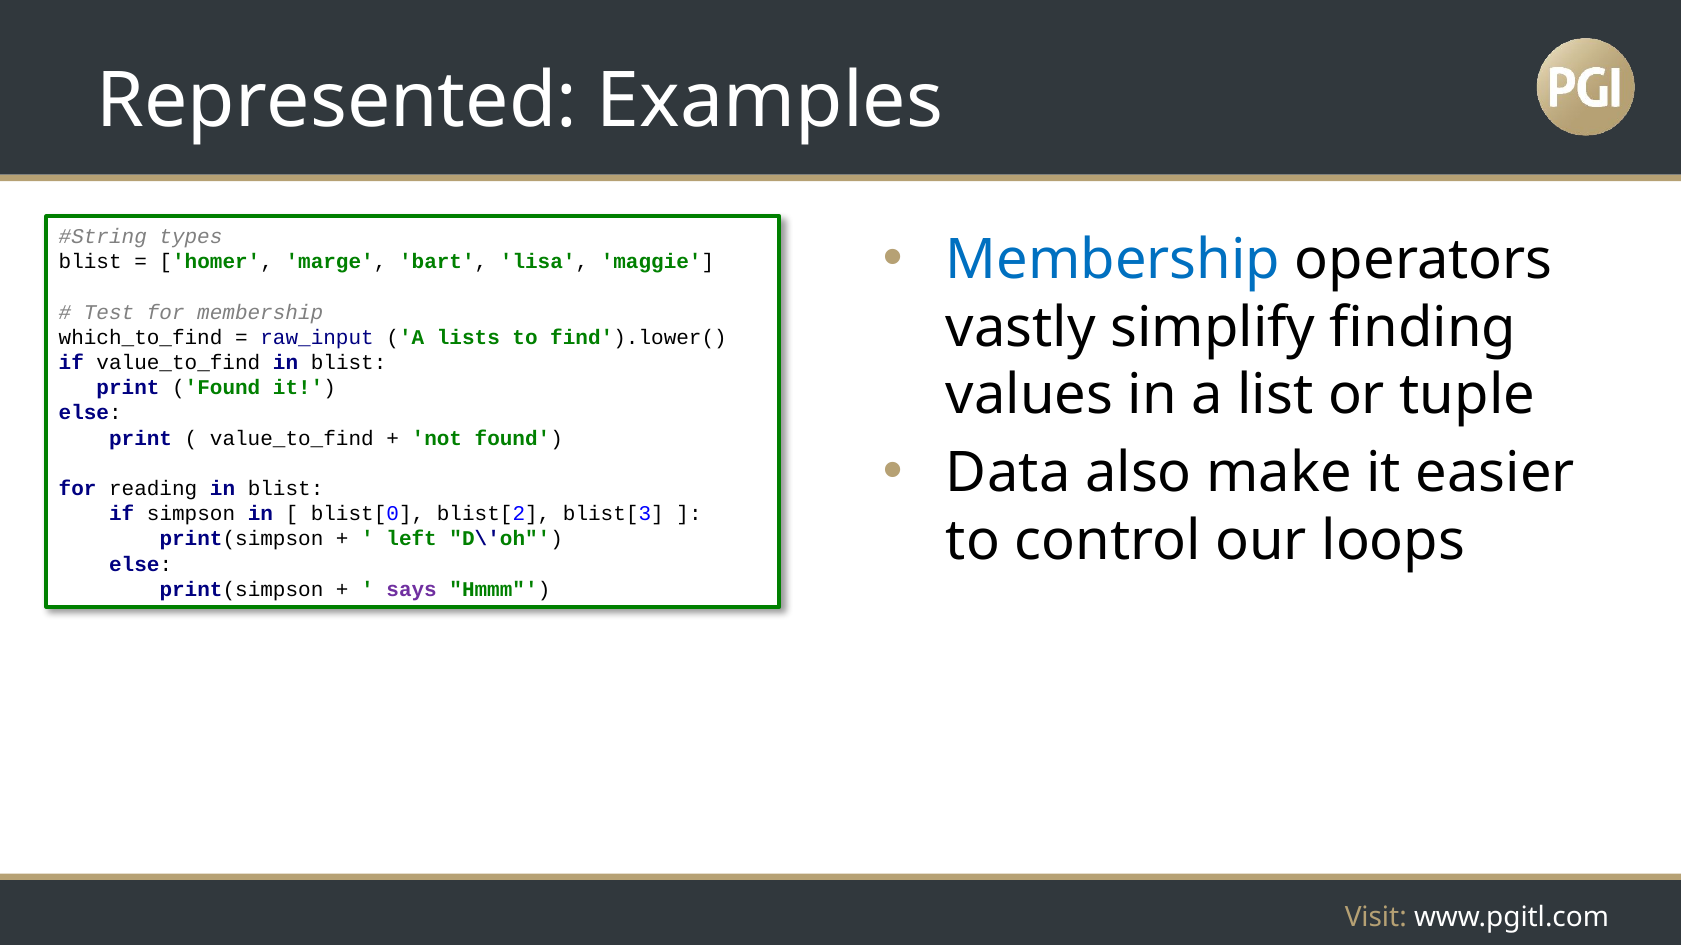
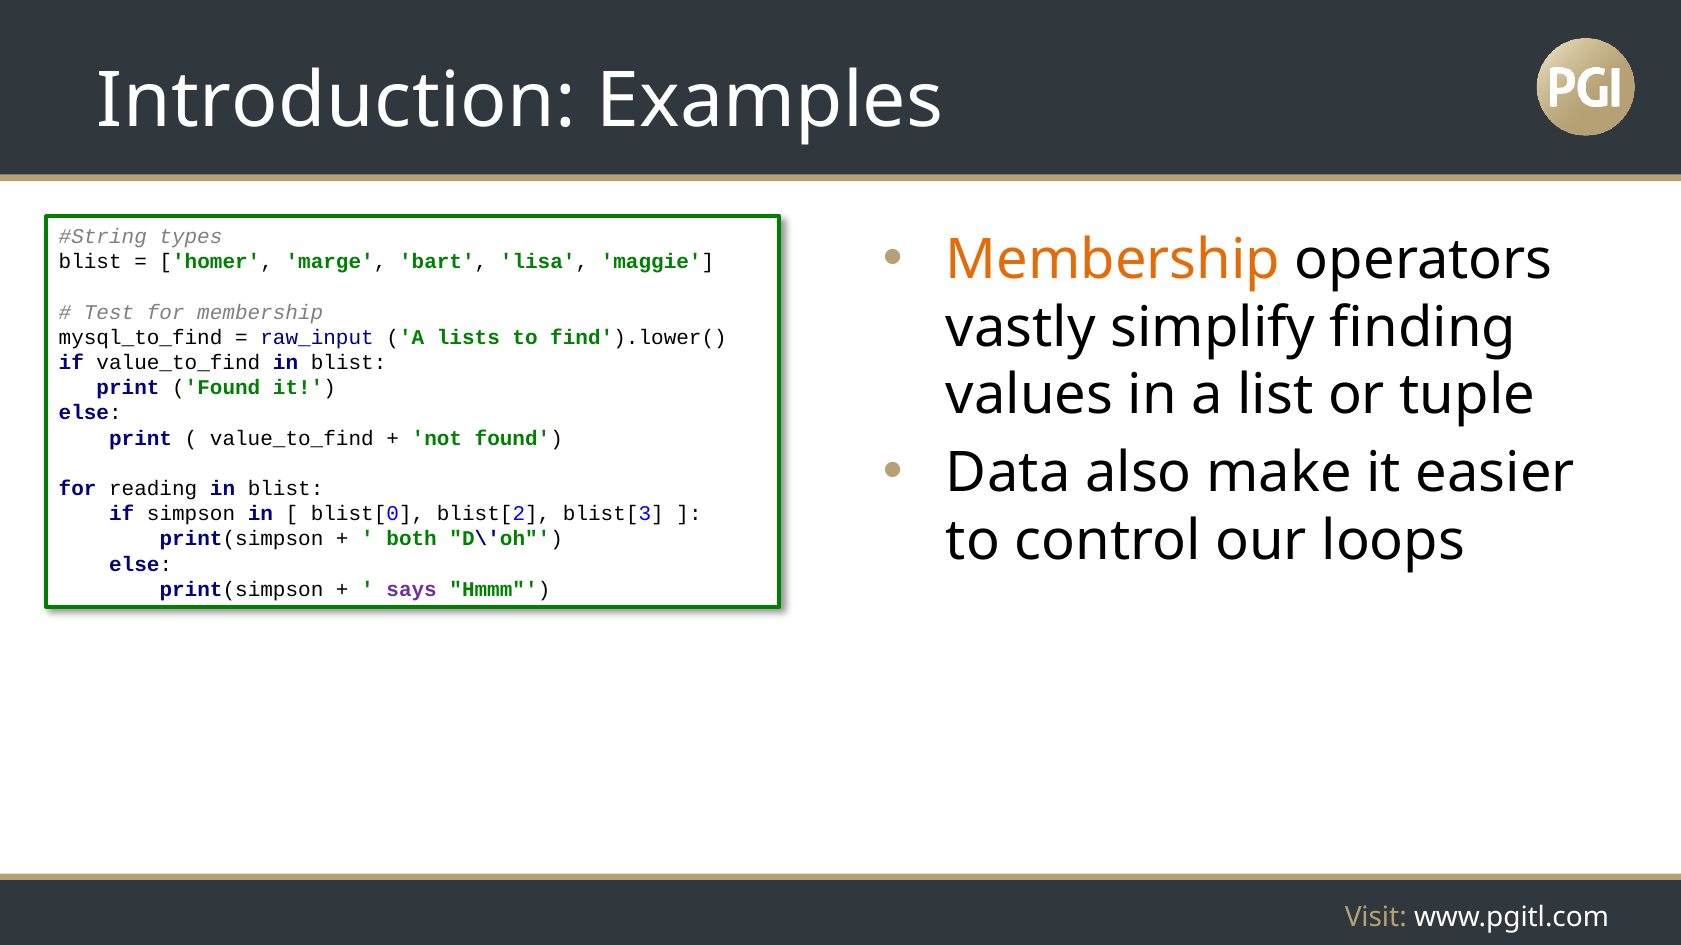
Represented: Represented -> Introduction (337, 101)
Membership colour: blue -> orange (1113, 260)
which_to_find: which_to_find -> mysql_to_find (141, 338)
left: left -> both (412, 539)
